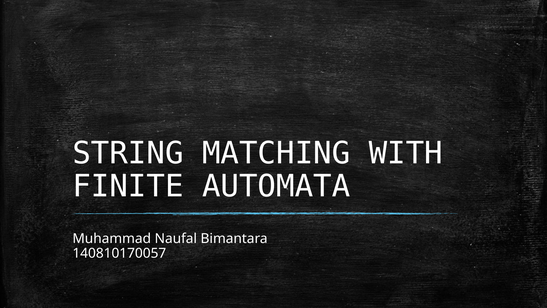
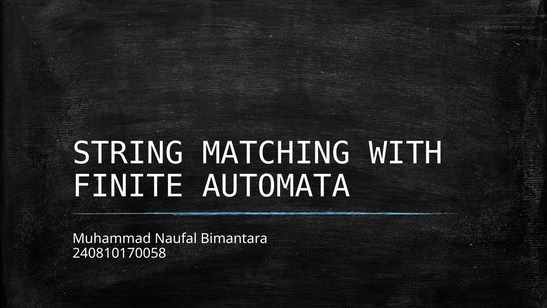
140810170057: 140810170057 -> 240810170058 (119, 253)
